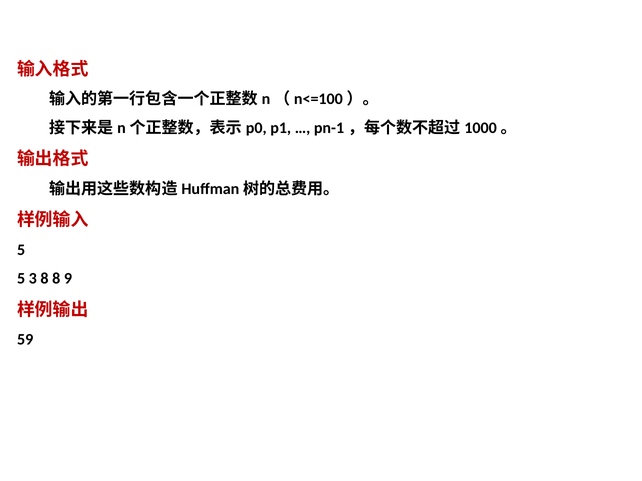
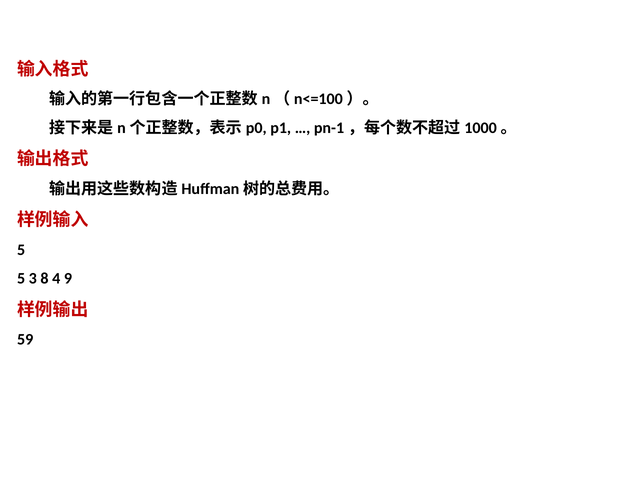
8 8: 8 -> 4 (56, 279)
